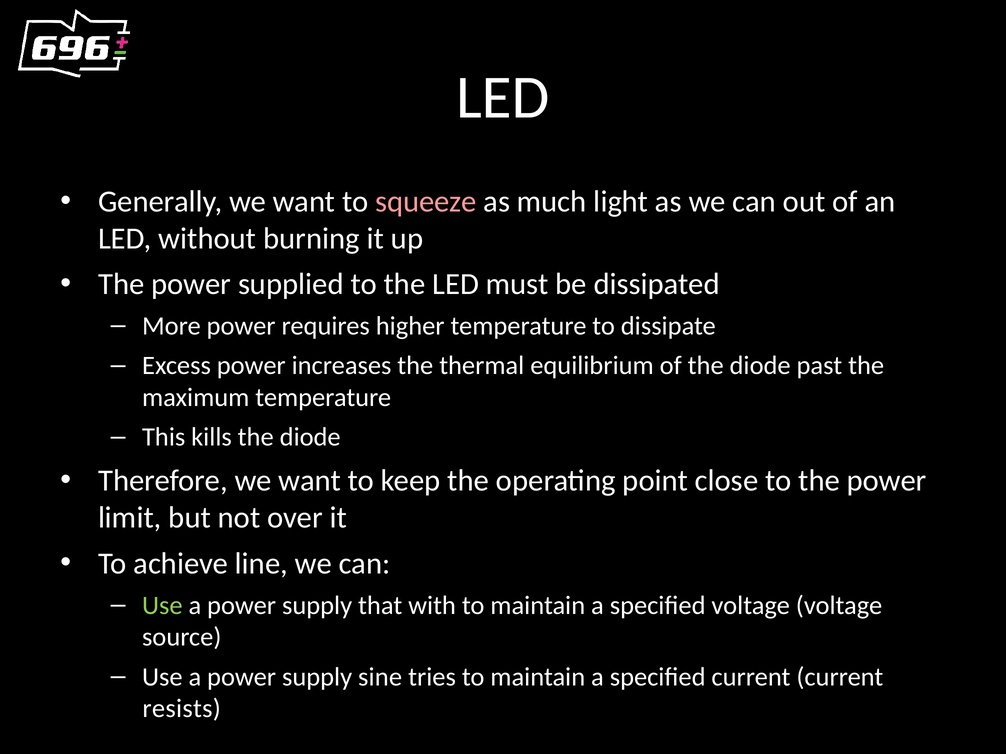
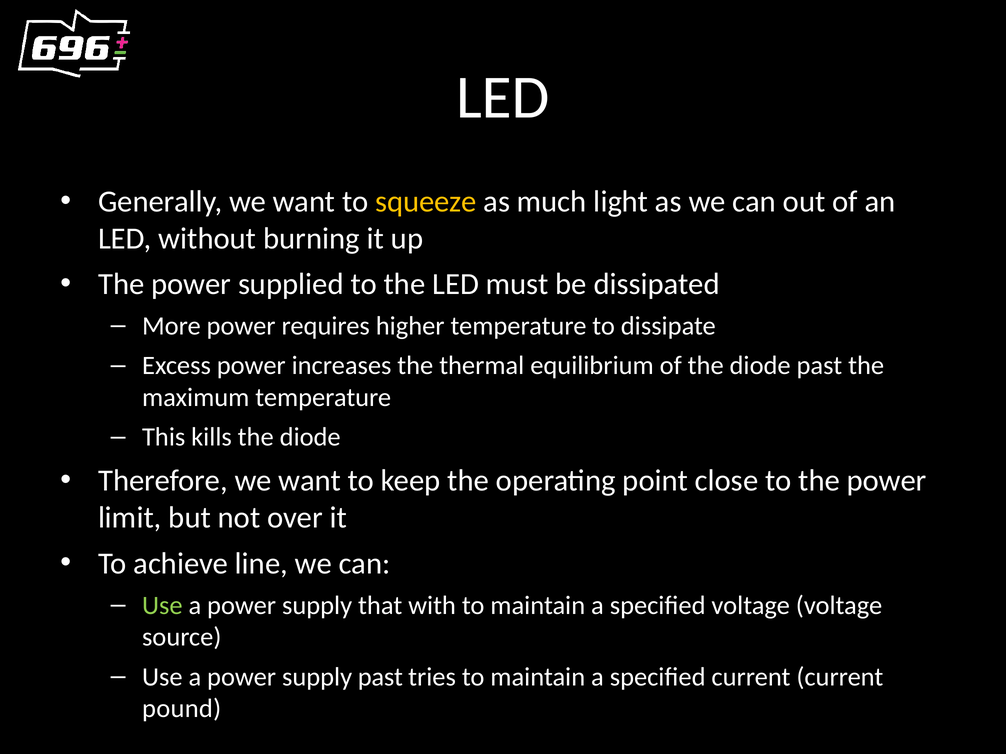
squeeze colour: pink -> yellow (426, 202)
supply sine: sine -> past (380, 677)
resists: resists -> pound (182, 709)
